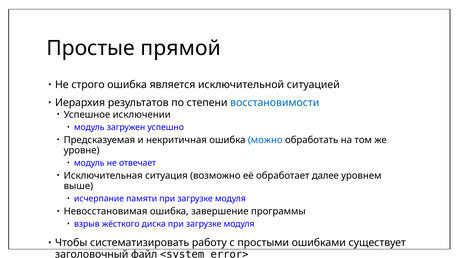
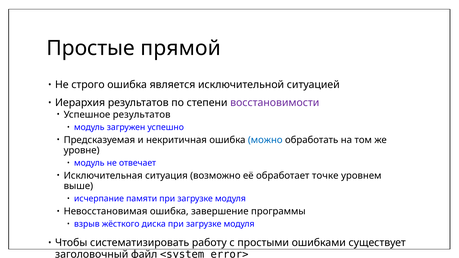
восстановимости colour: blue -> purple (275, 103)
Успешное исключении: исключении -> результатов (142, 115)
далее: далее -> точке (325, 176)
